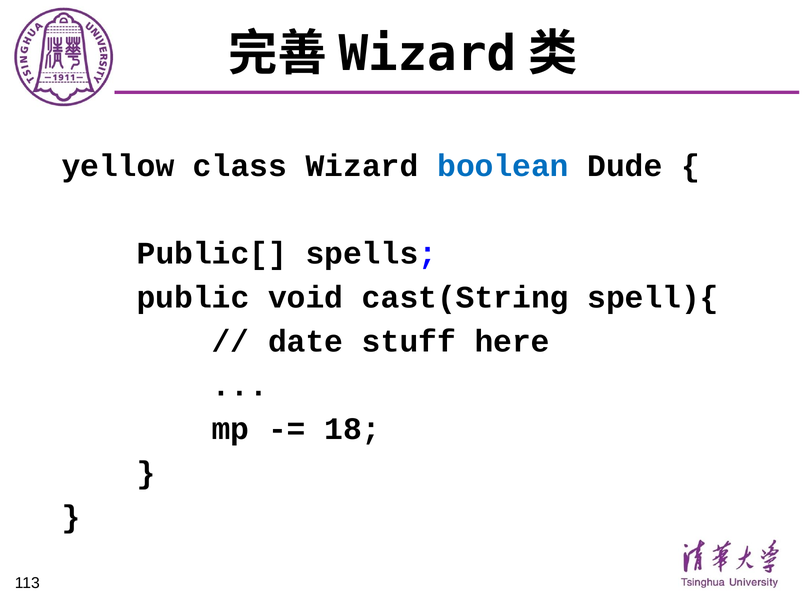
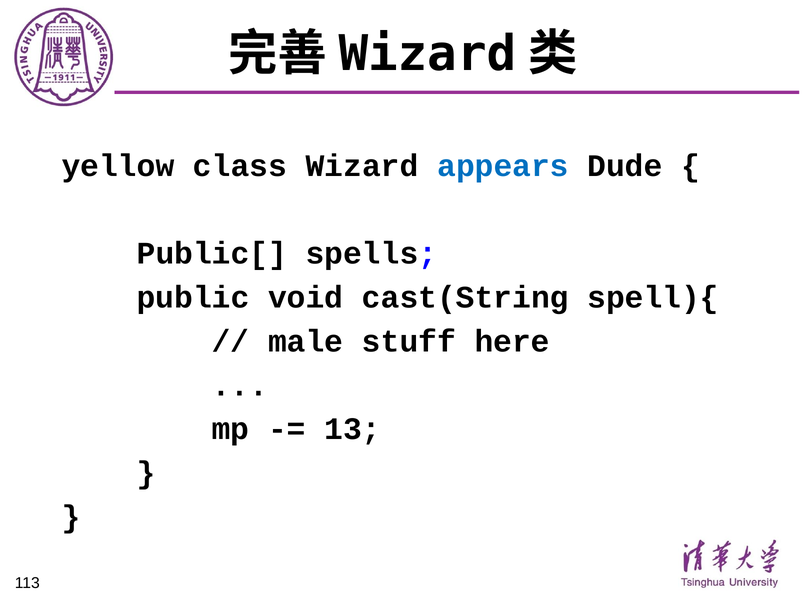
boolean: boolean -> appears (503, 166)
date: date -> male (306, 342)
18: 18 -> 13 (353, 429)
